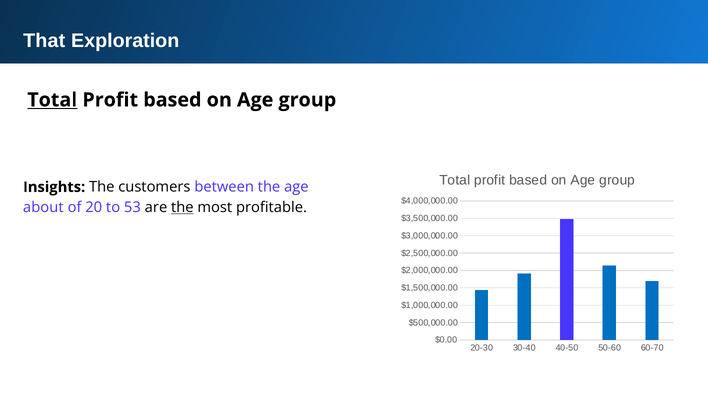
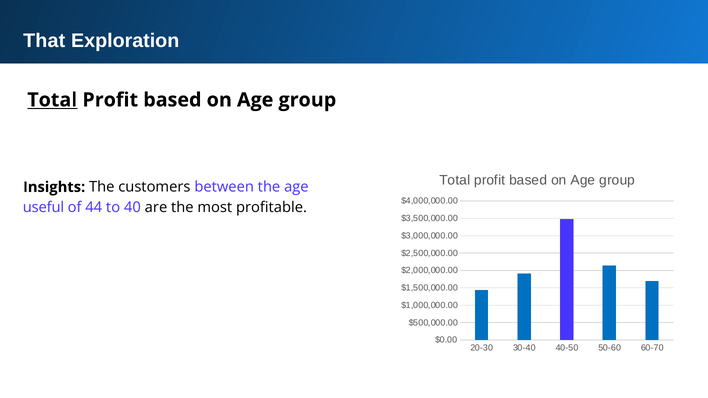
about: about -> useful (43, 208)
20: 20 -> 44 (94, 208)
53: 53 -> 40 (132, 208)
the underline: present -> none (182, 208)
